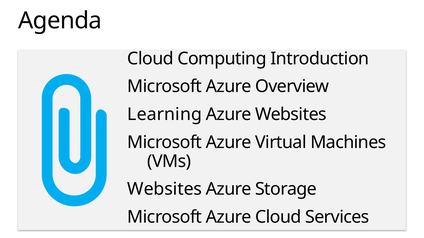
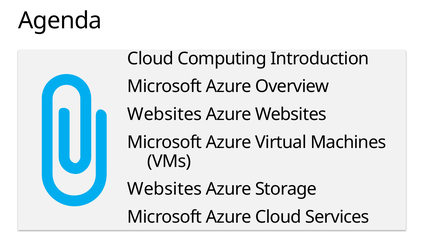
Learning: Learning -> Websites (165, 115)
